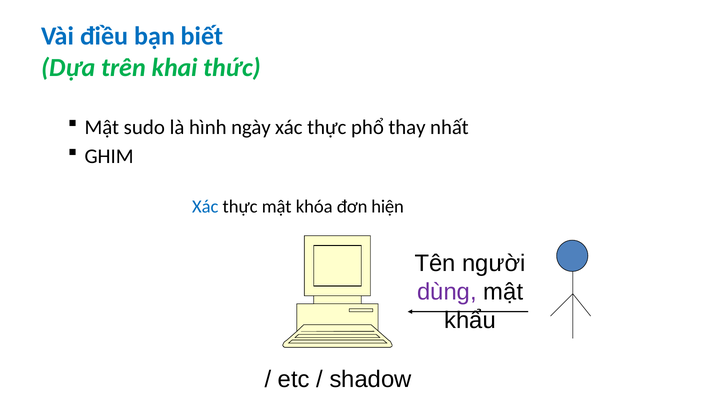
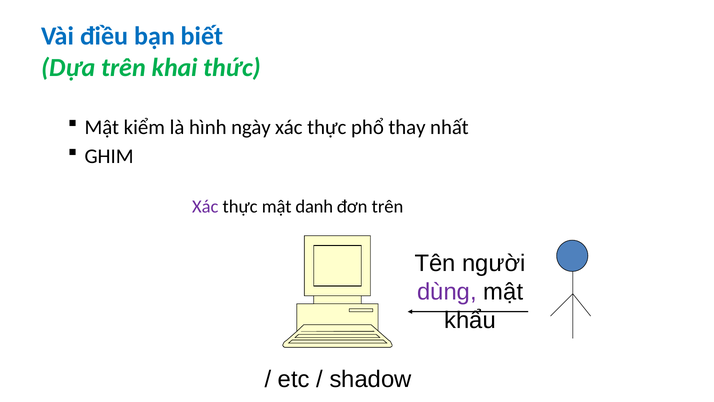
sudo: sudo -> kiểm (144, 127)
Xác colour: blue -> purple (205, 206)
khóa: khóa -> danh (314, 206)
đơn hiện: hiện -> trên (387, 206)
